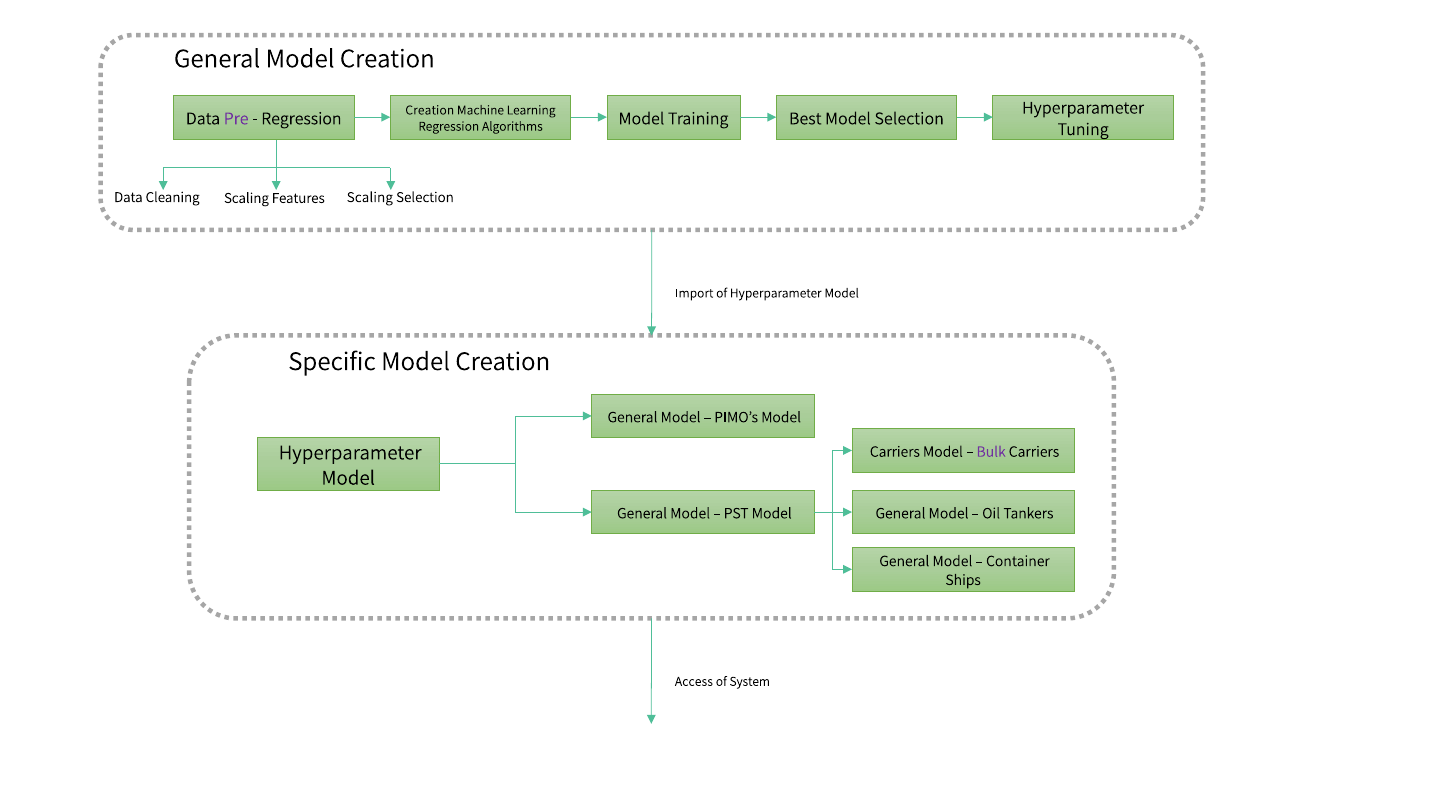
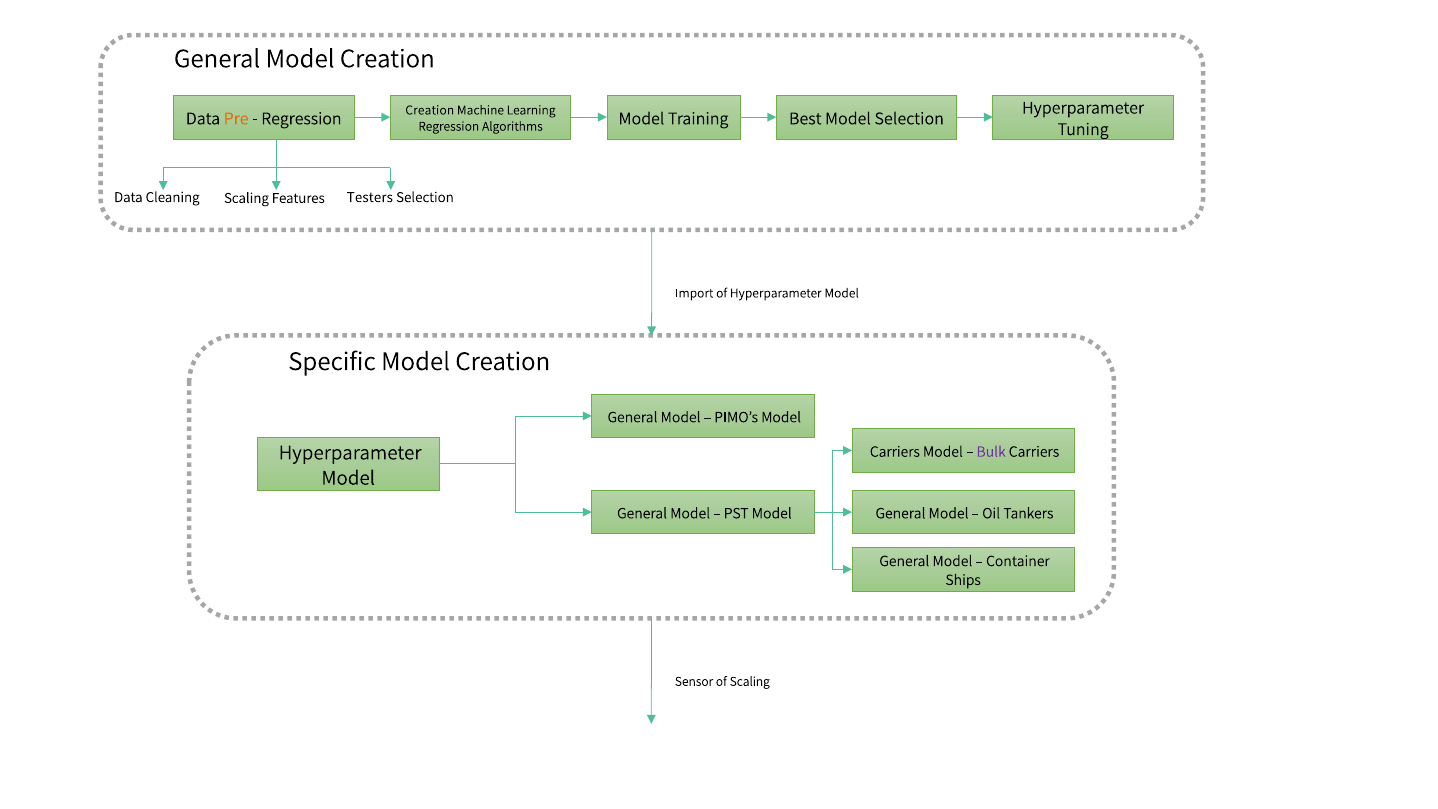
Pre colour: purple -> orange (236, 118)
Features Scaling: Scaling -> Testers (370, 197)
Access: Access -> Sensor (694, 681)
of System: System -> Scaling (750, 681)
